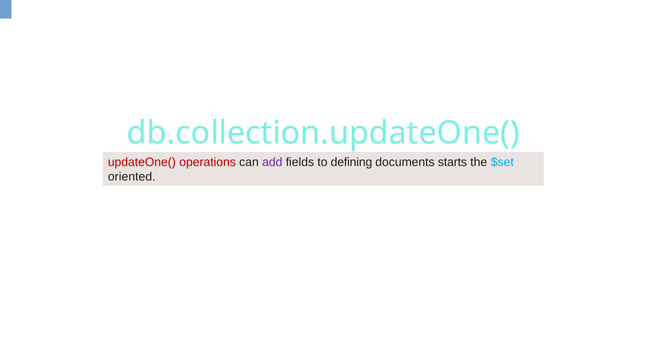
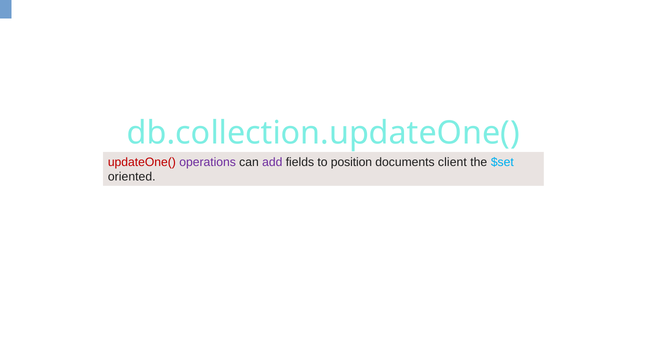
operations colour: red -> purple (208, 162)
defining: defining -> position (351, 162)
starts: starts -> client (452, 162)
